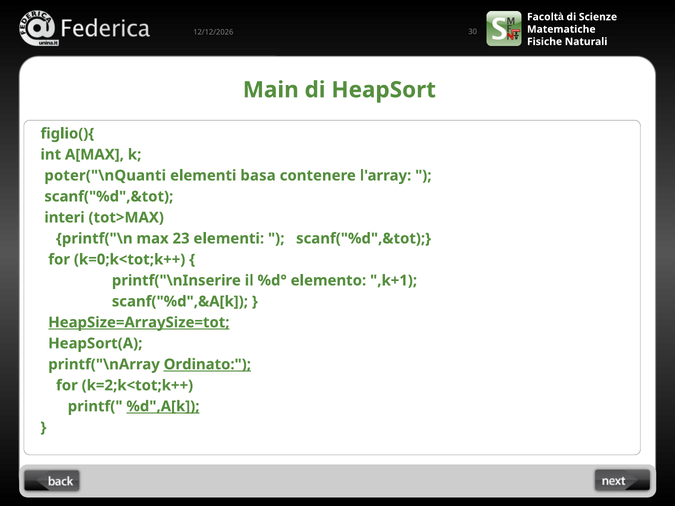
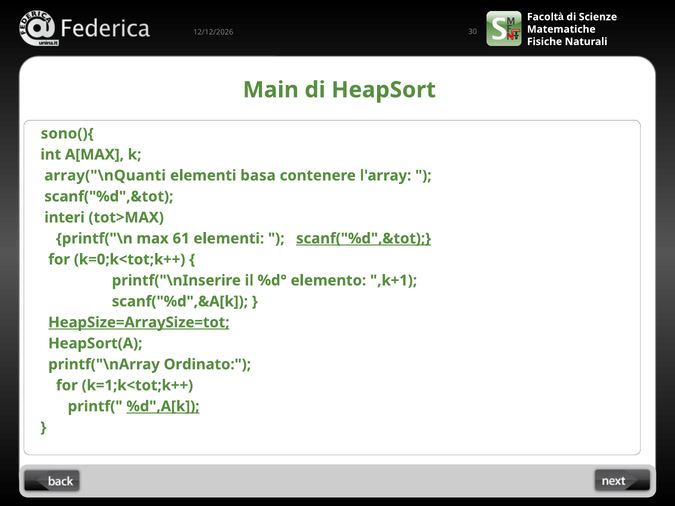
figlio(){: figlio(){ -> sono(){ (67, 134)
poter("\nQuanti: poter("\nQuanti -> array("\nQuanti (105, 176)
23: 23 -> 61 (181, 239)
scanf("%d",&tot underline: none -> present (364, 239)
Ordinato underline: present -> none (207, 365)
k=2;k<tot;k++: k=2;k<tot;k++ -> k=1;k<tot;k++ (137, 386)
